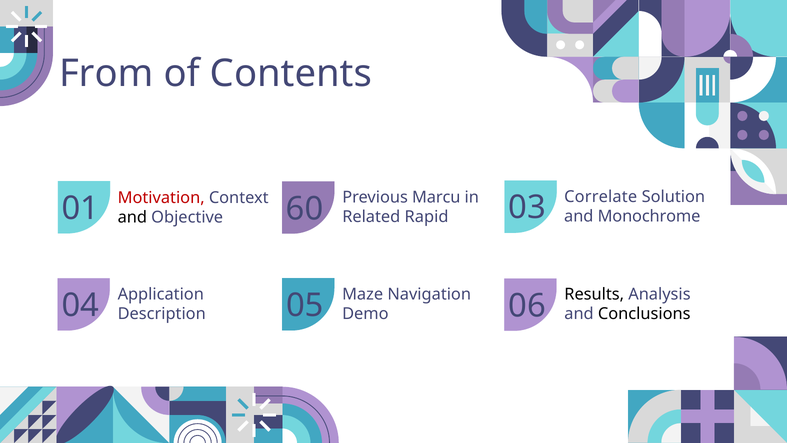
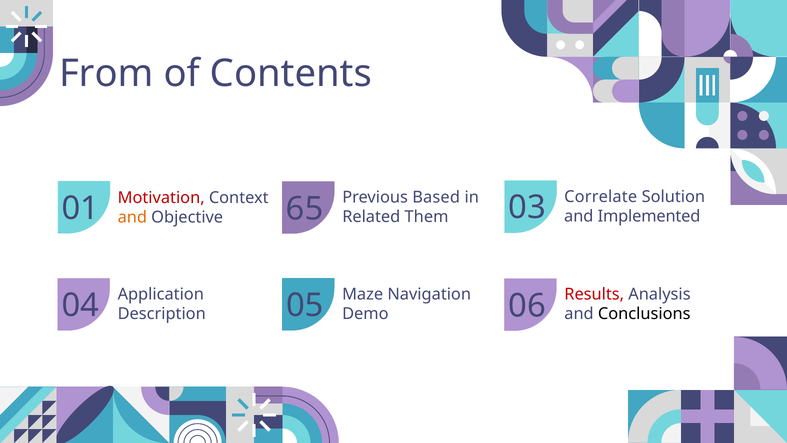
Marcu: Marcu -> Based (436, 197)
60: 60 -> 65 (305, 209)
Monochrome: Monochrome -> Implemented (649, 216)
Rapid: Rapid -> Them (427, 217)
and colour: black -> orange (132, 217)
Results colour: black -> red (594, 294)
